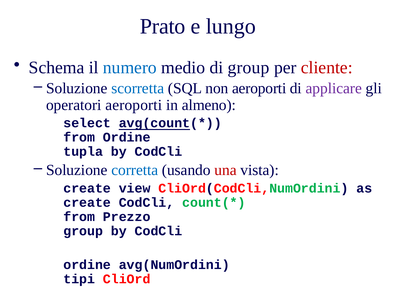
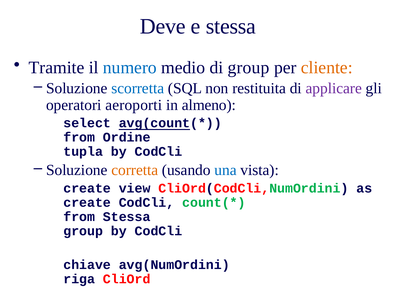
Prato: Prato -> Deve (163, 26)
e lungo: lungo -> stessa (231, 26)
Schema: Schema -> Tramite (57, 67)
cliente colour: red -> orange (327, 67)
non aeroporti: aeroporti -> restituita (259, 88)
corretta colour: blue -> orange (135, 170)
una colour: red -> blue (226, 170)
from Prezzo: Prezzo -> Stessa (127, 217)
ordine: ordine -> chiave (87, 265)
tipi: tipi -> riga (79, 279)
